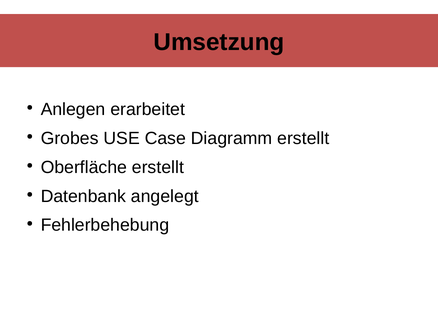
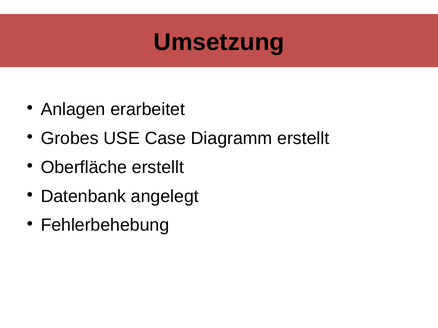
Anlegen: Anlegen -> Anlagen (73, 109)
